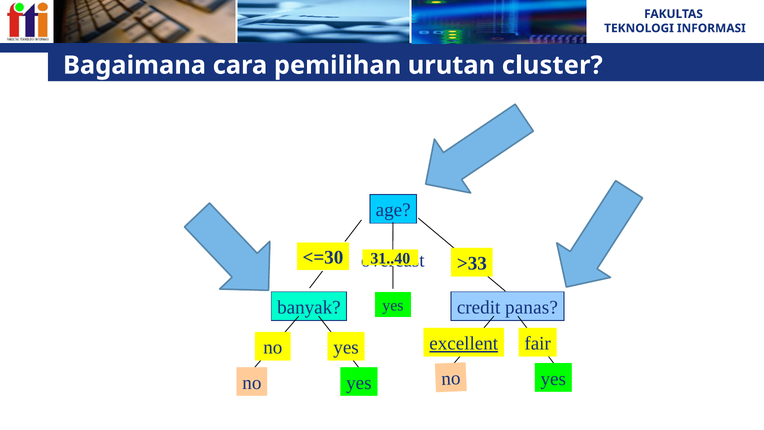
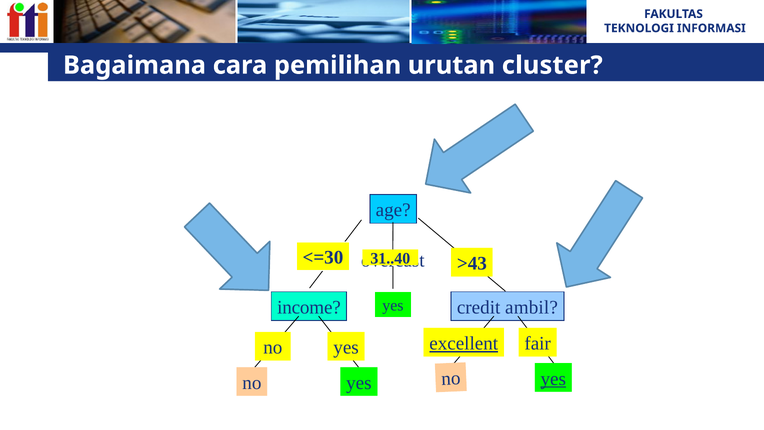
>33: >33 -> >43 (472, 263)
banyak: banyak -> income (309, 307)
panas: panas -> ambil (532, 307)
yes underline: none -> present (553, 379)
